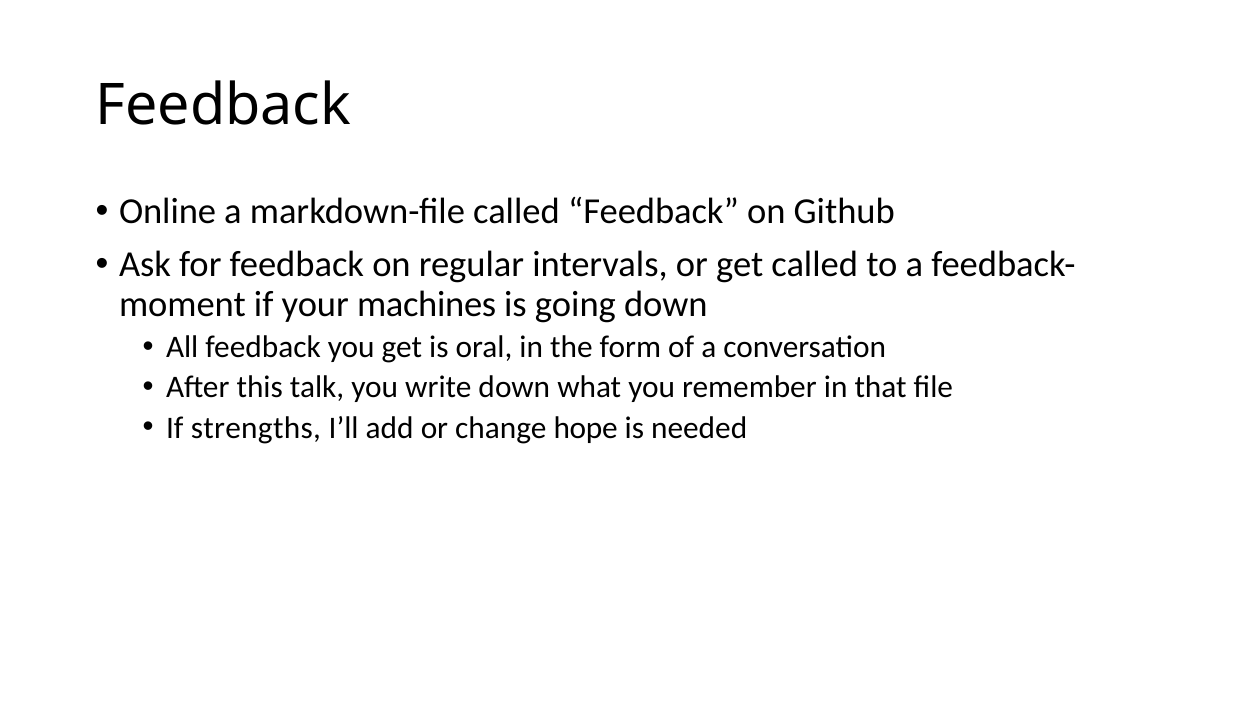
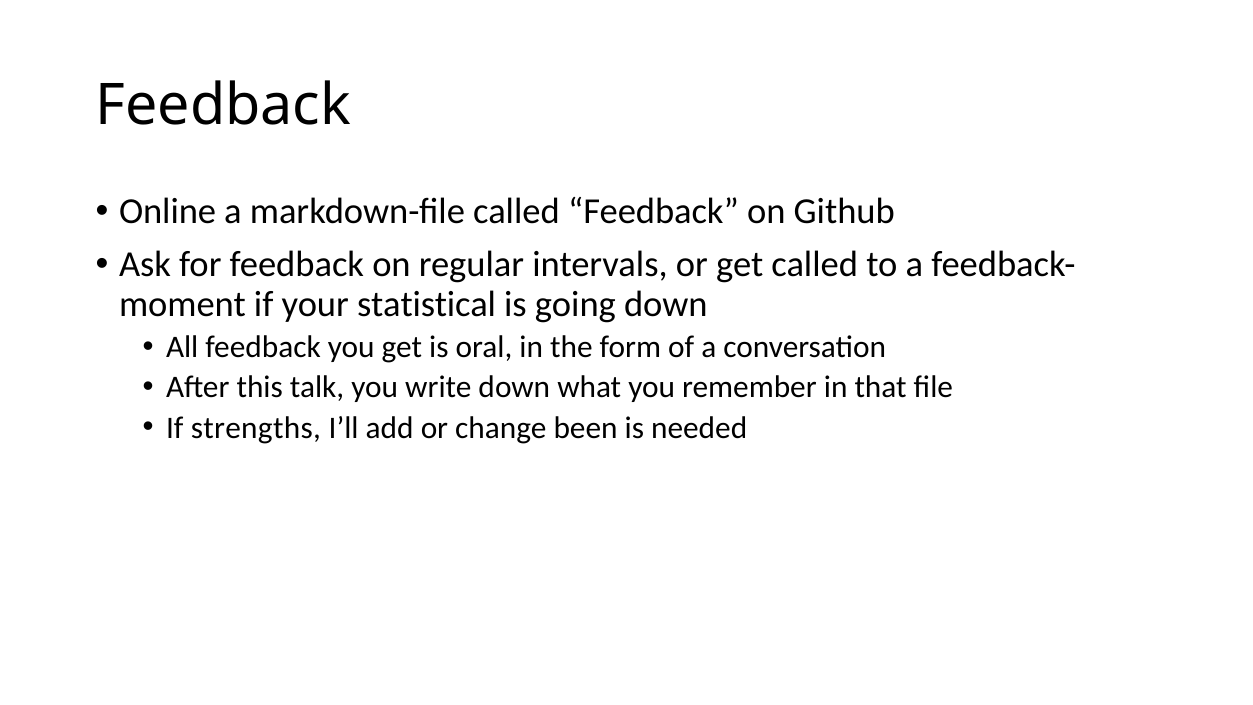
machines: machines -> statistical (427, 304)
hope: hope -> been (586, 428)
